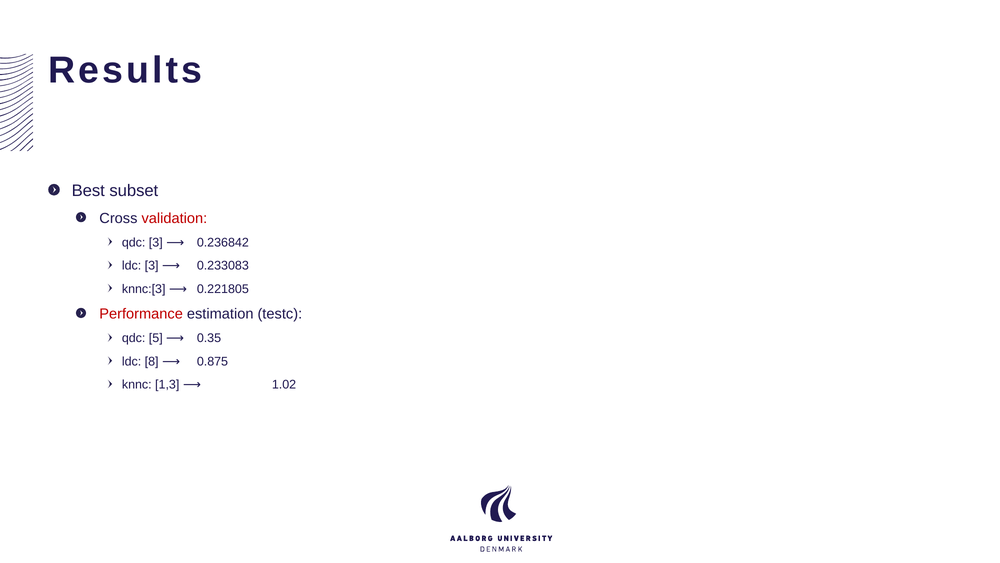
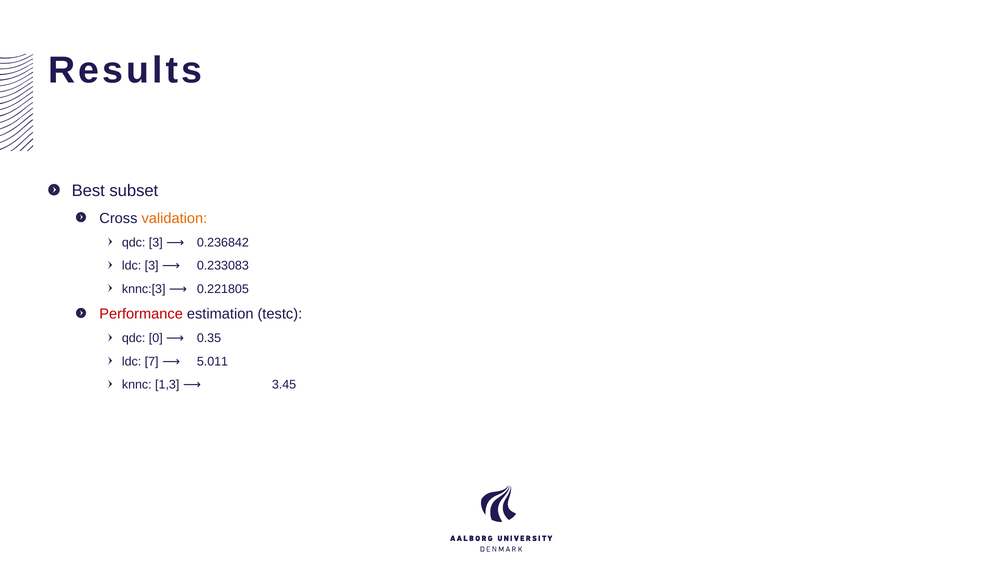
validation colour: red -> orange (174, 218)
5: 5 -> 0 (156, 338)
8: 8 -> 7 (152, 361)
0.875: 0.875 -> 5.011 (212, 361)
1.02: 1.02 -> 3.45 (284, 384)
